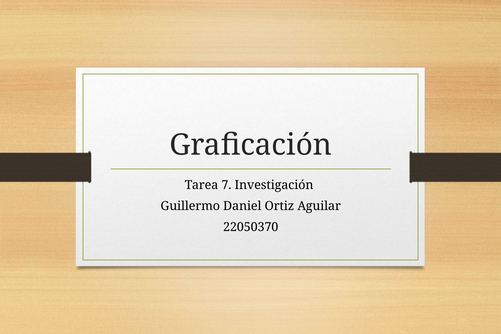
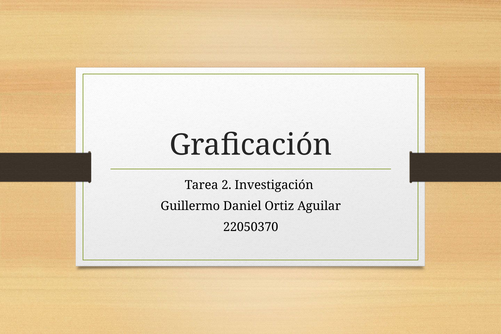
7: 7 -> 2 (226, 185)
